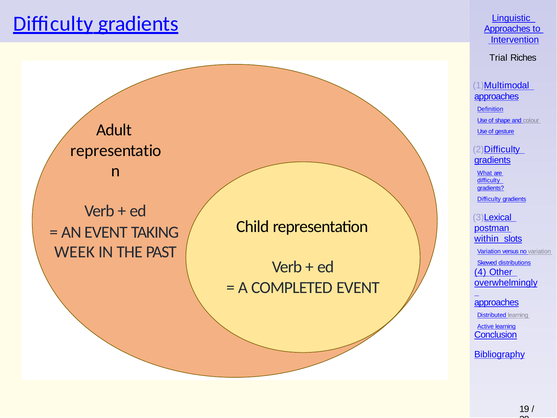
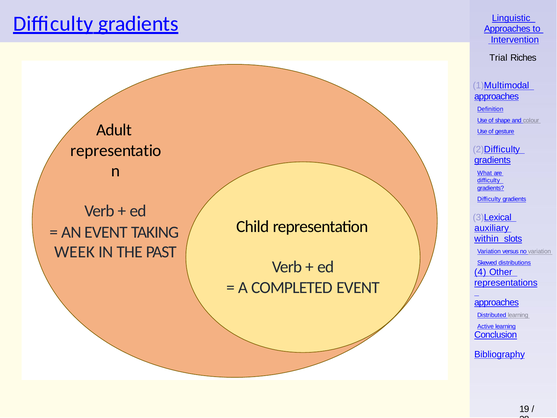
postman: postman -> auxiliary (492, 228)
overwhelmingly: overwhelmingly -> representations (506, 283)
